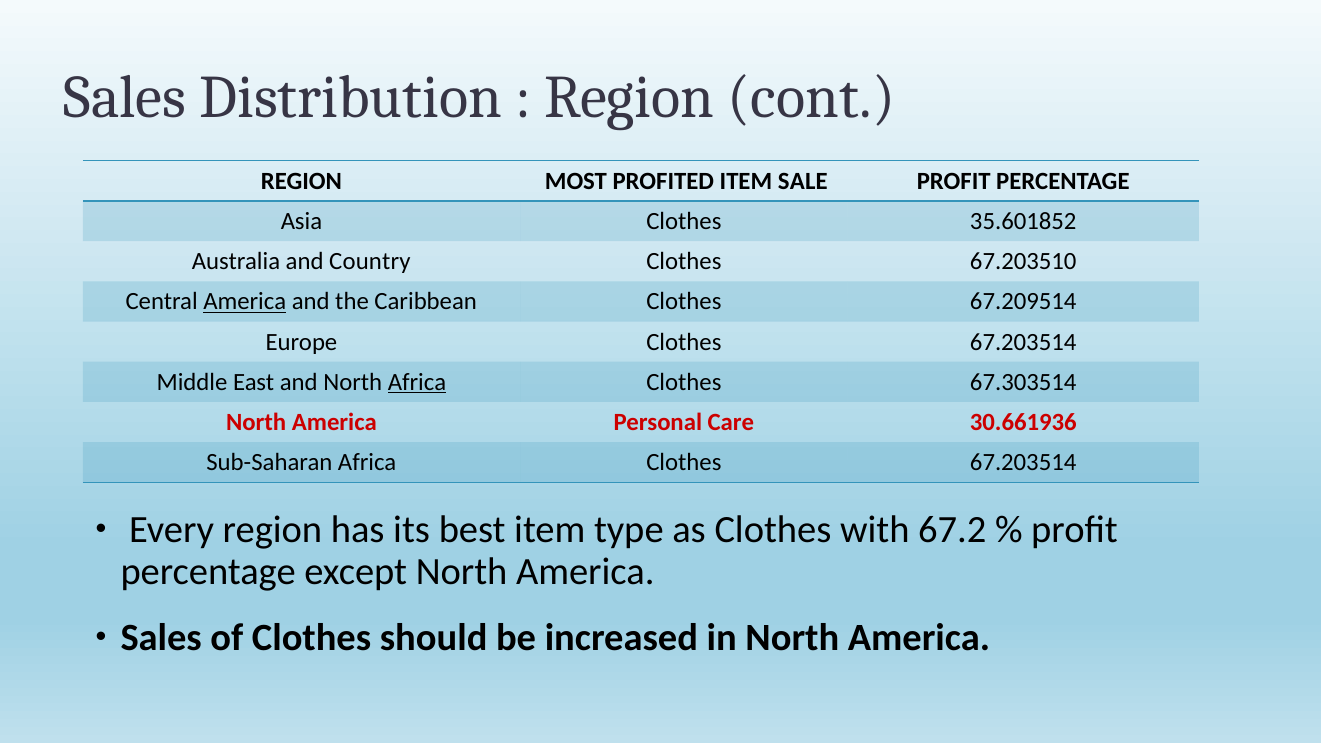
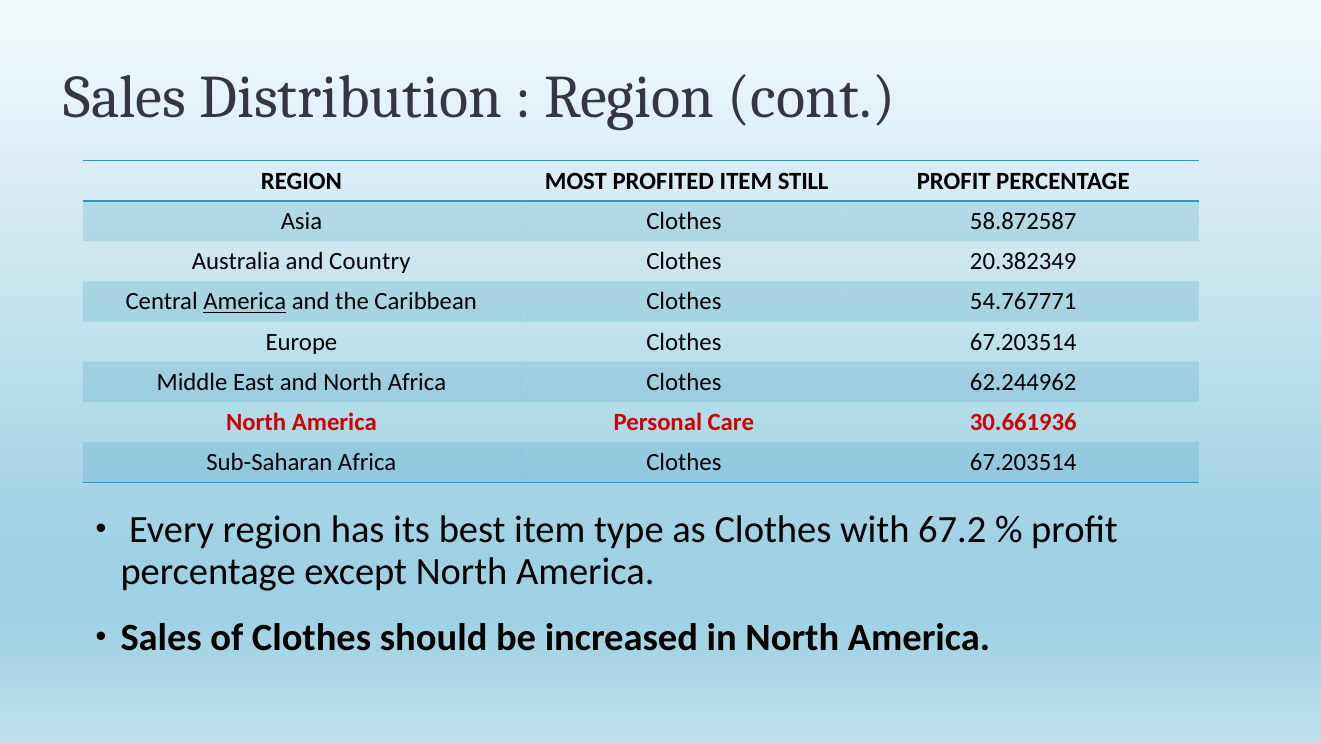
SALE: SALE -> STILL (803, 181)
35.601852: 35.601852 -> 58.872587 (1023, 221)
67.203510: 67.203510 -> 20.382349 (1023, 262)
67.209514: 67.209514 -> 54.767771 (1023, 302)
Africa underline: present -> none (417, 382)
67.303514: 67.303514 -> 62.244962 (1023, 382)
